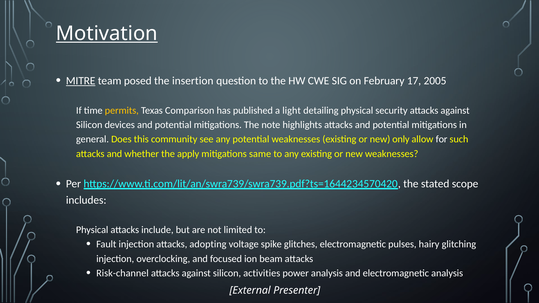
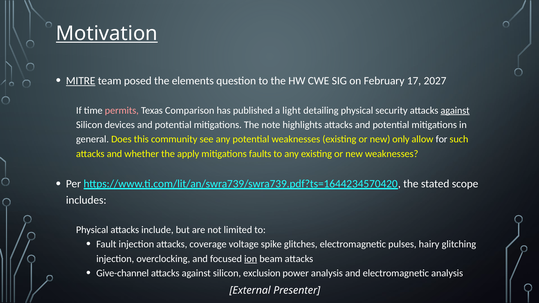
insertion: insertion -> elements (193, 81)
2005: 2005 -> 2027 (435, 81)
permits colour: yellow -> pink (122, 110)
against underline: none -> present (455, 110)
same: same -> faults (260, 154)
adopting: adopting -> coverage (208, 244)
ion underline: none -> present (251, 259)
Risk-channel: Risk-channel -> Give-channel (123, 273)
activities: activities -> exclusion (262, 273)
